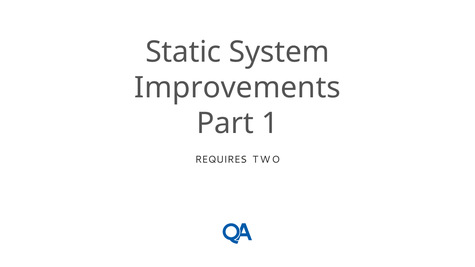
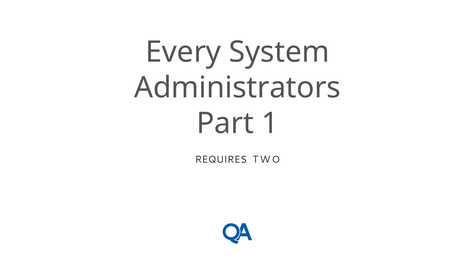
Static: Static -> Every (183, 52)
Improvements: Improvements -> Administrators (238, 88)
